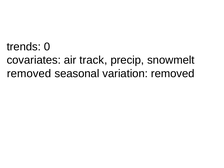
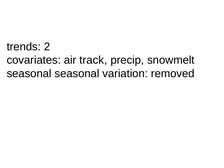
0: 0 -> 2 (47, 47)
removed: removed -> seasonal (29, 74)
